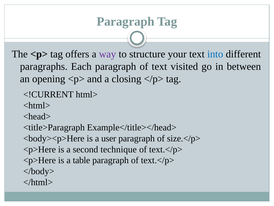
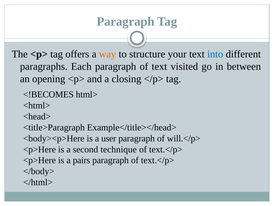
way colour: purple -> orange (108, 54)
<!CURRENT: <!CURRENT -> <!BECOMES (48, 94)
size.</p>: size.</p> -> will.</p> (184, 138)
table: table -> pairs (81, 160)
